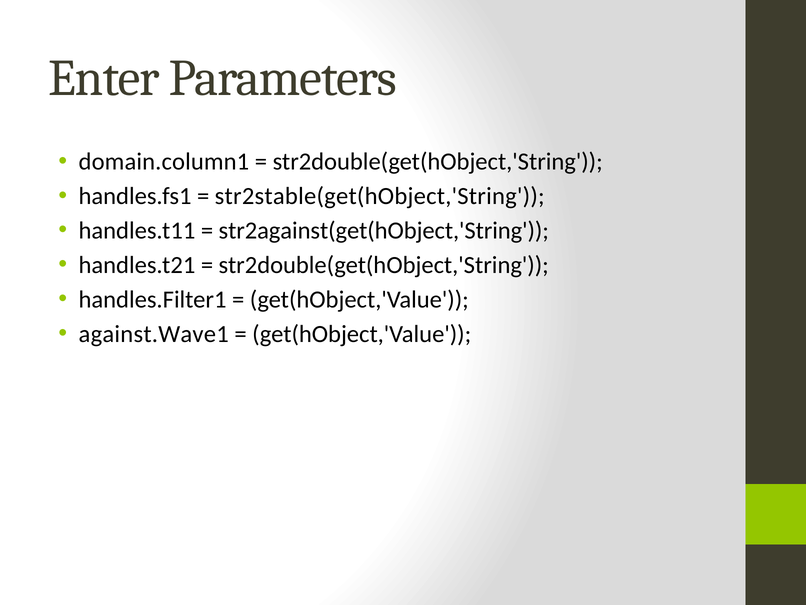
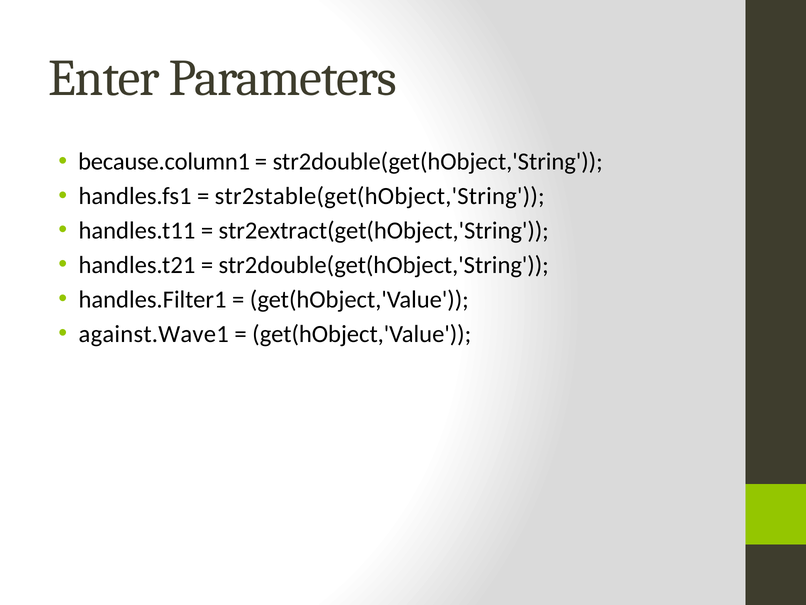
domain.column1: domain.column1 -> because.column1 (164, 162)
str2against(get(hObject,'String: str2against(get(hObject,'String -> str2extract(get(hObject,'String (384, 231)
